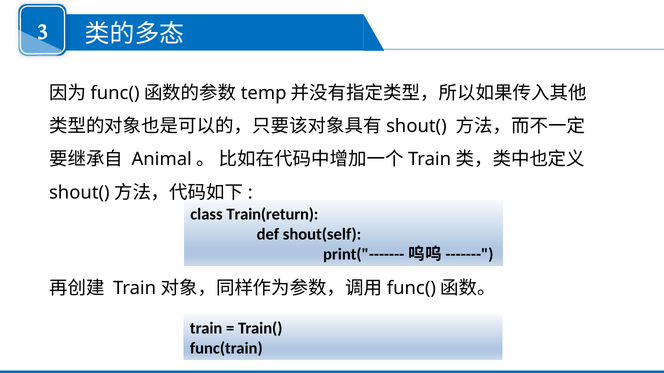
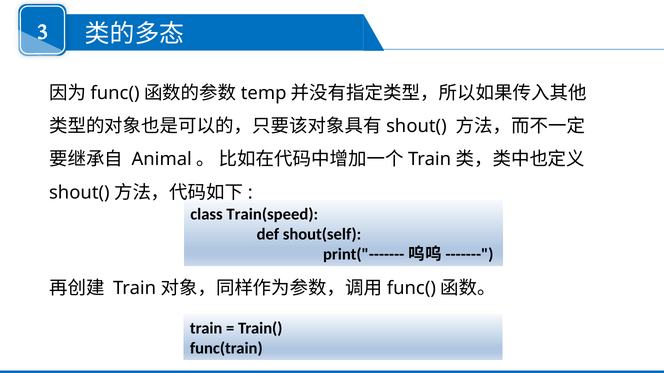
Train(return: Train(return -> Train(speed (272, 215)
